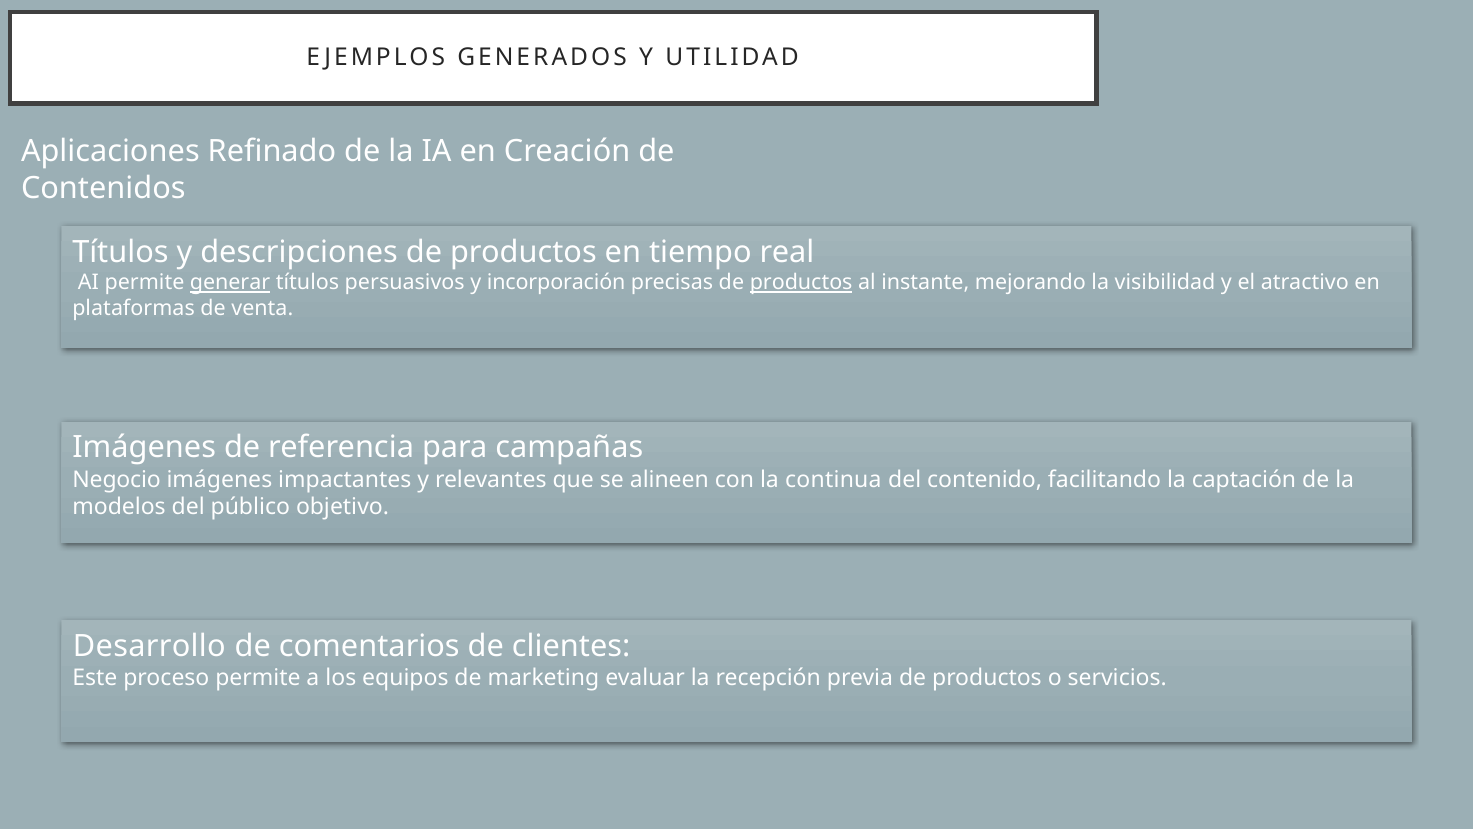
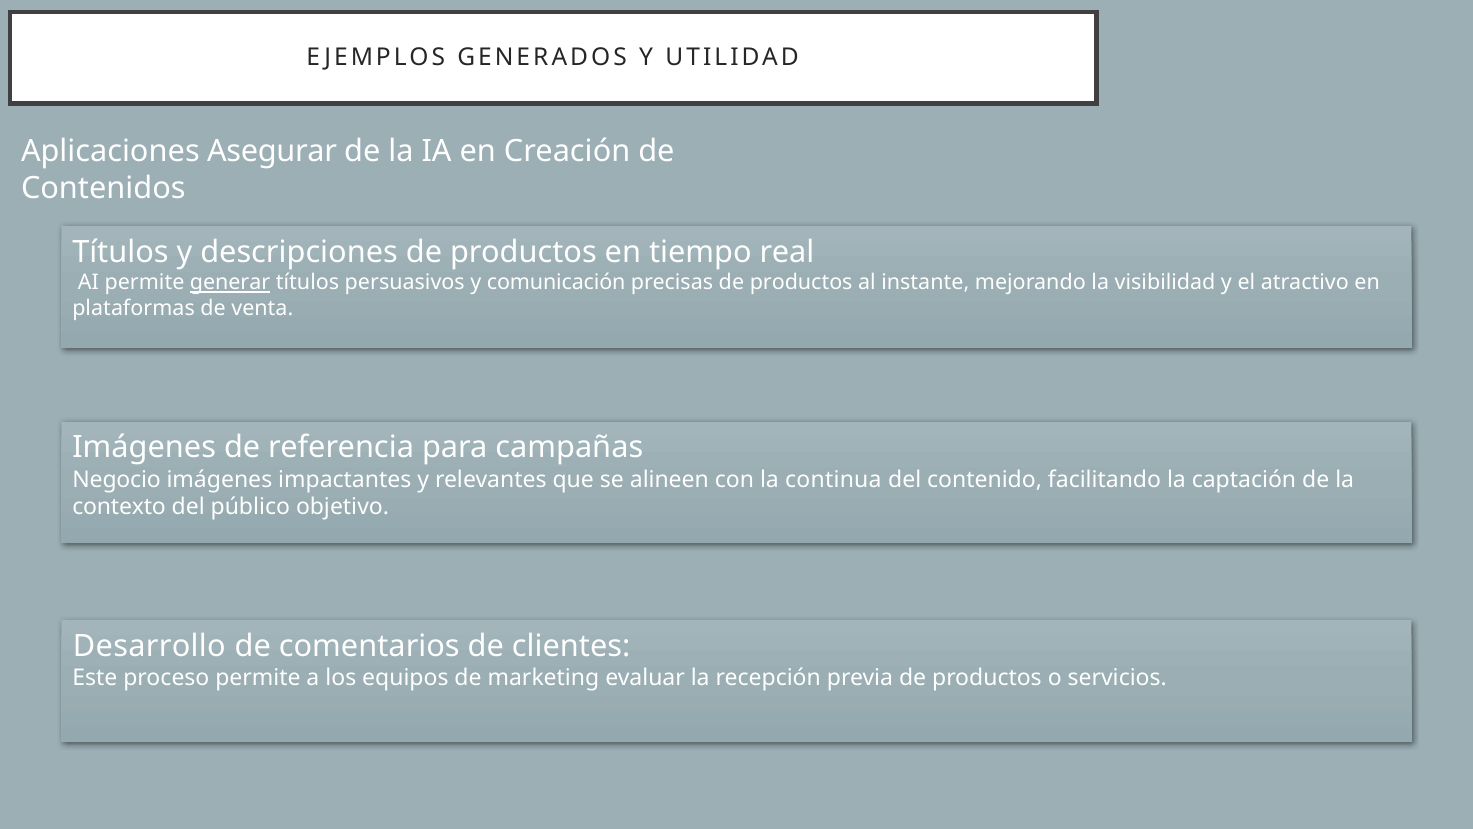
Refinado: Refinado -> Asegurar (272, 151)
incorporación: incorporación -> comunicación (556, 283)
productos underline: present -> none (801, 283)
modelos: modelos -> contexto (119, 507)
